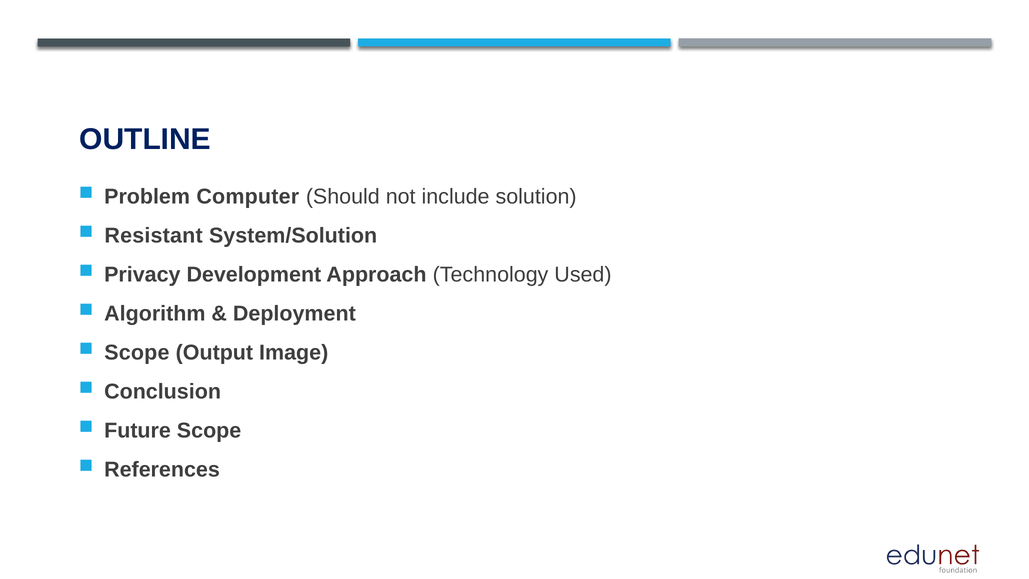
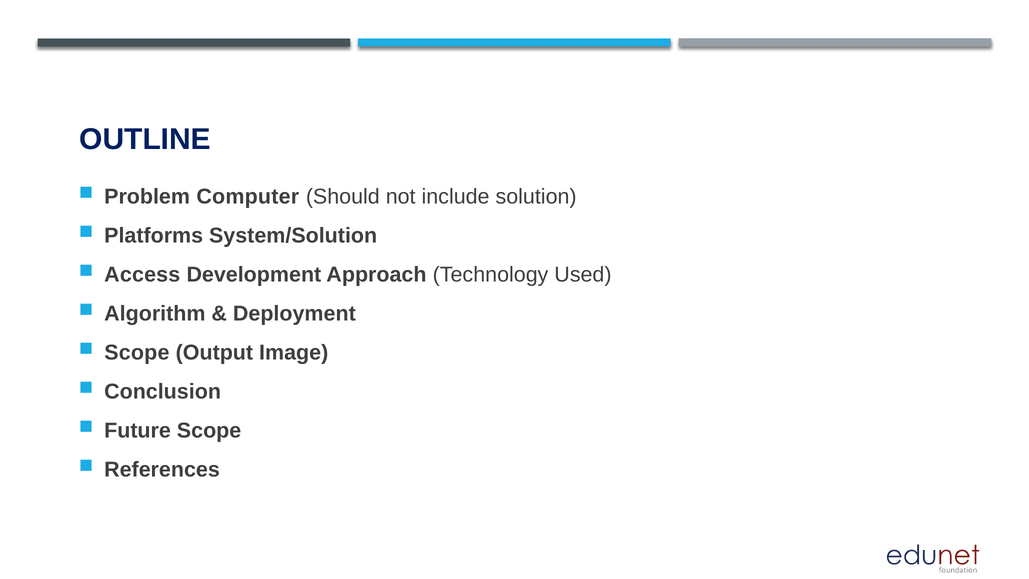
Resistant: Resistant -> Platforms (154, 235)
Privacy: Privacy -> Access (142, 274)
